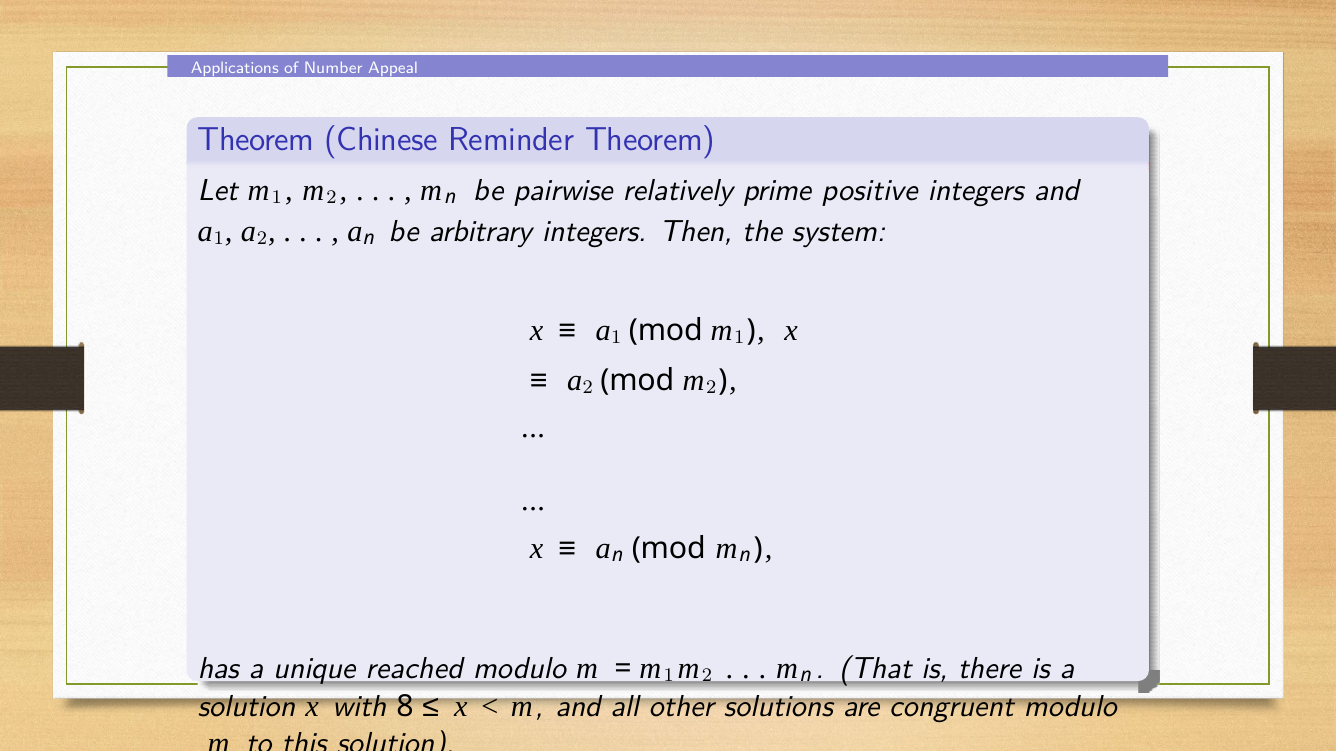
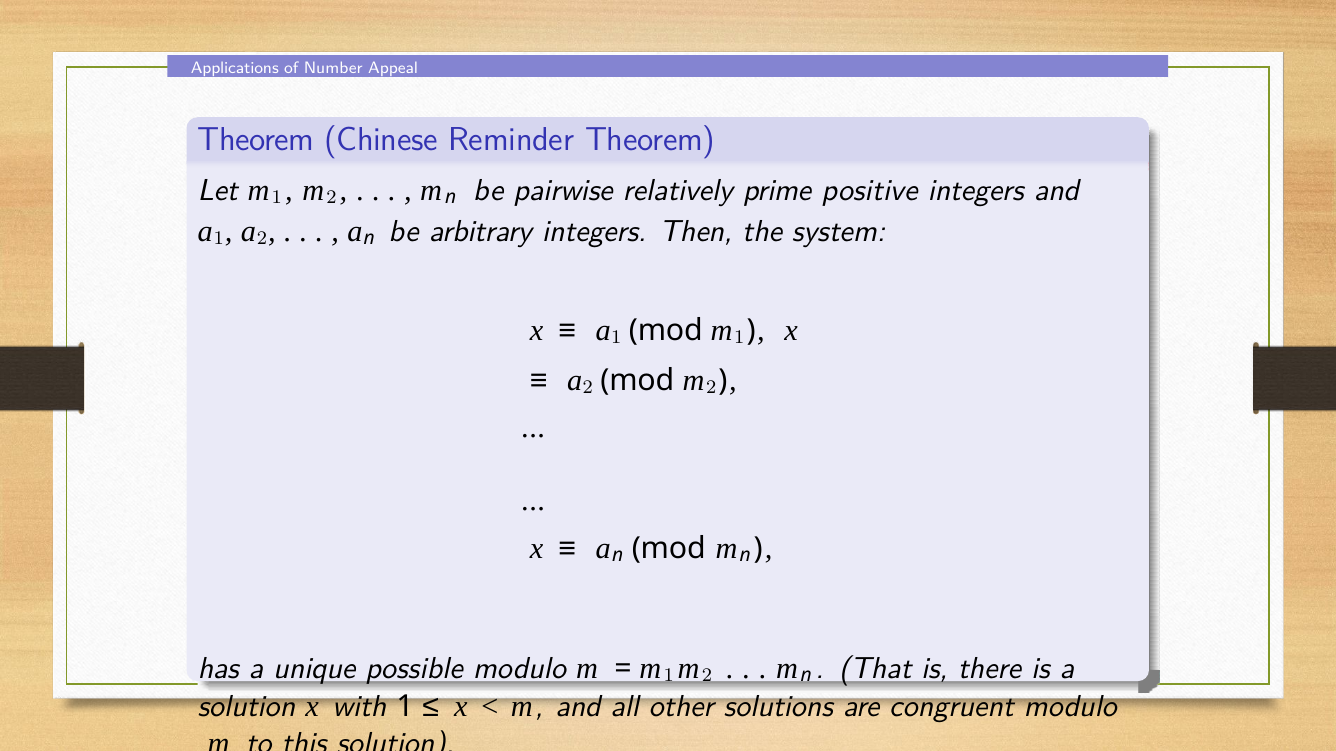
reached: reached -> possible (414, 669)
with 8: 8 -> 1 (405, 707)
